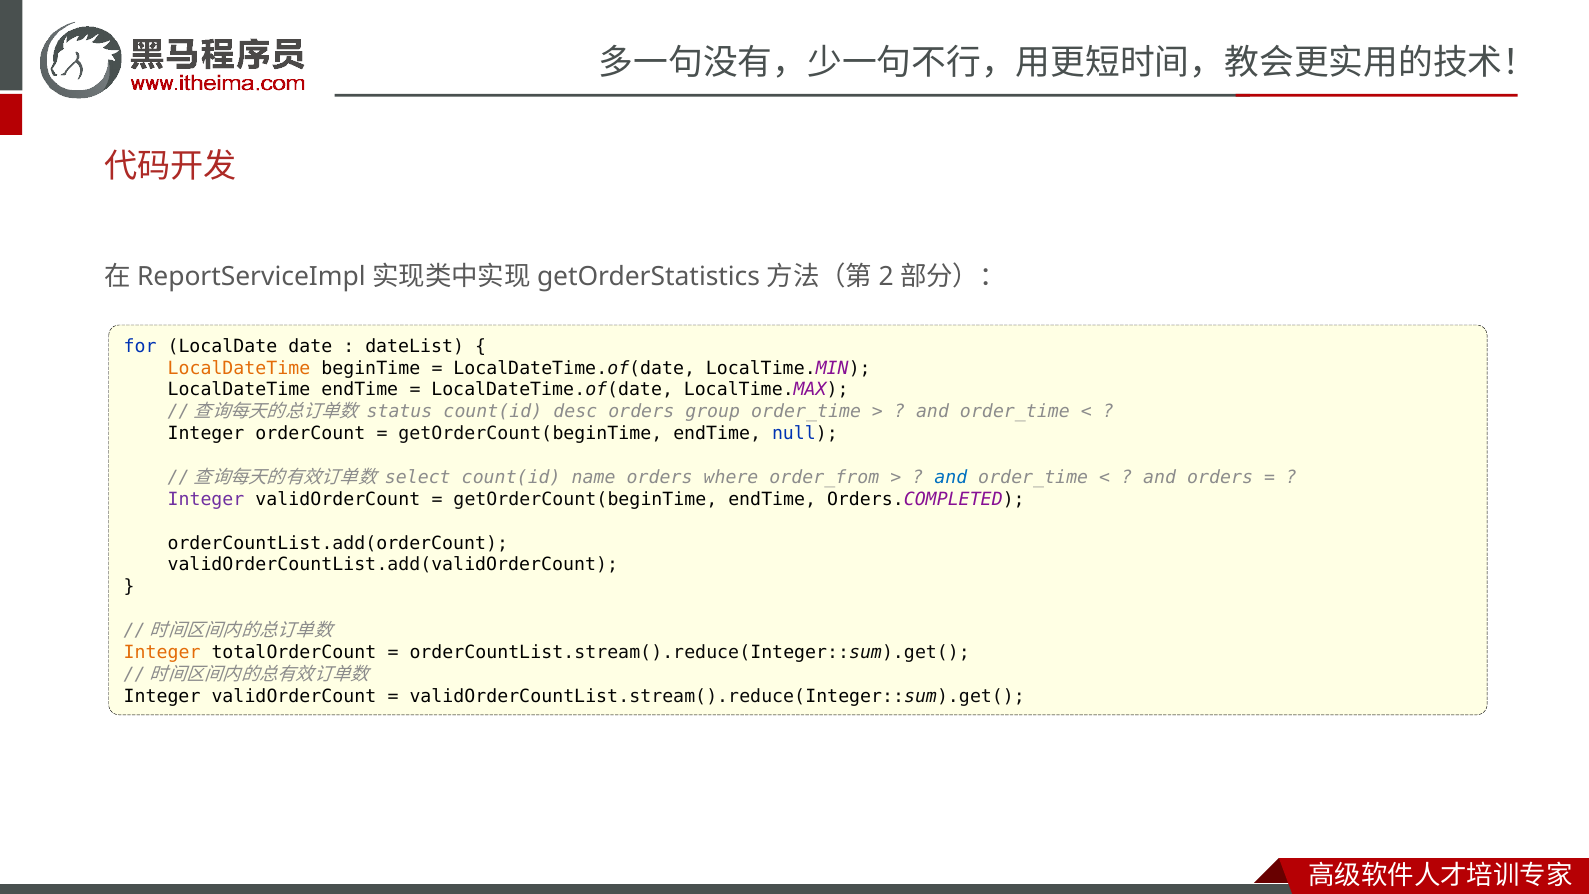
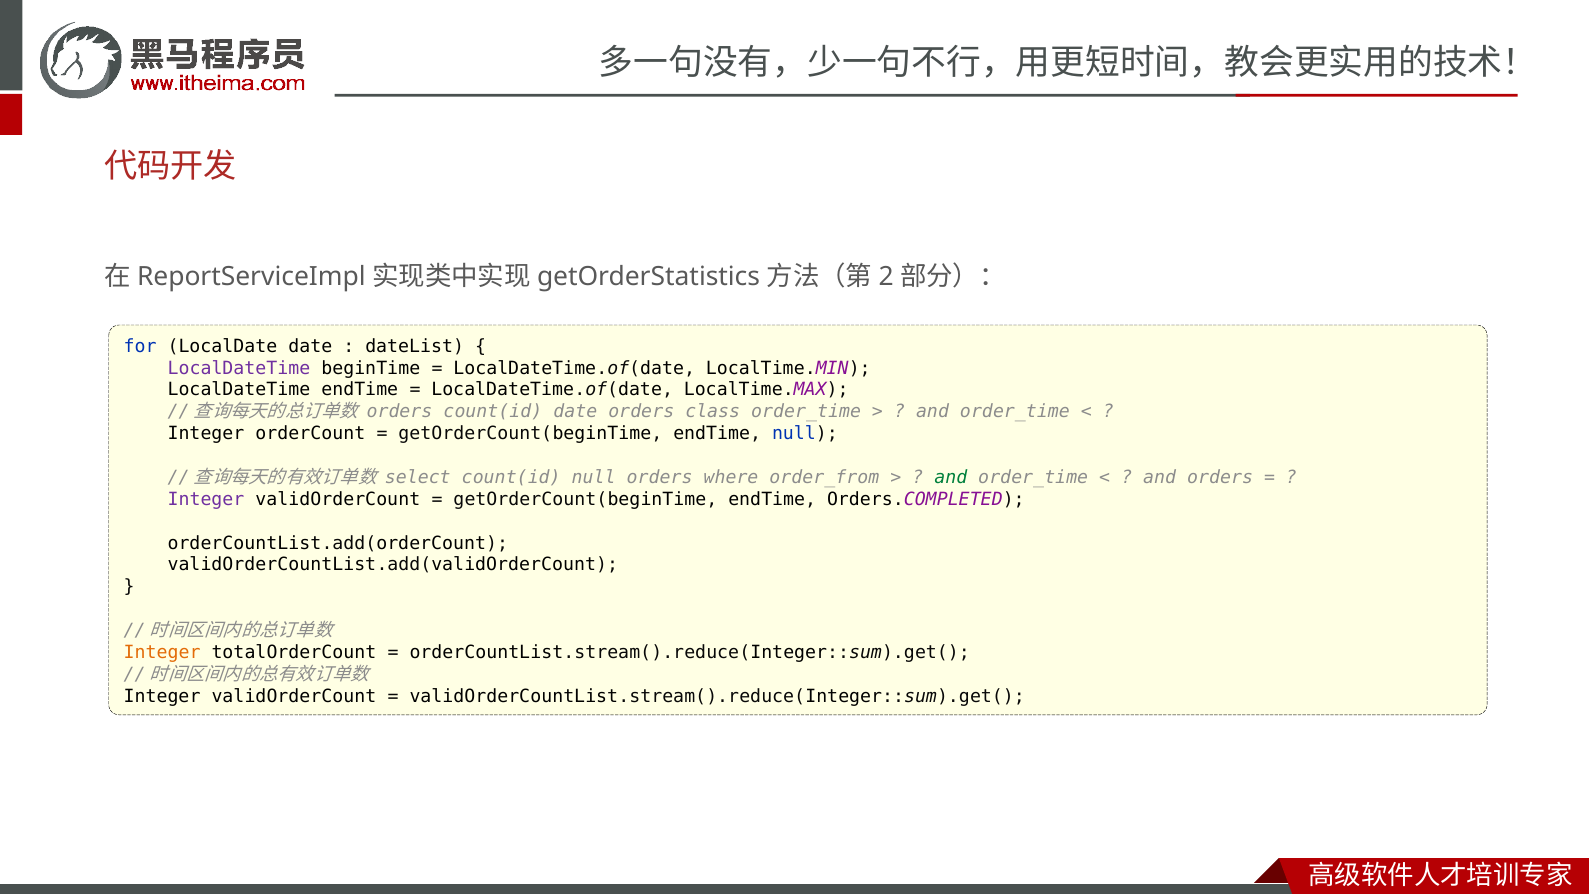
LocalDateTime colour: orange -> purple (239, 368)
status: status -> orders (399, 412)
count(id desc: desc -> date (575, 412)
group: group -> class (713, 412)
count(id name: name -> null (594, 477)
and colour: blue -> green (951, 477)
